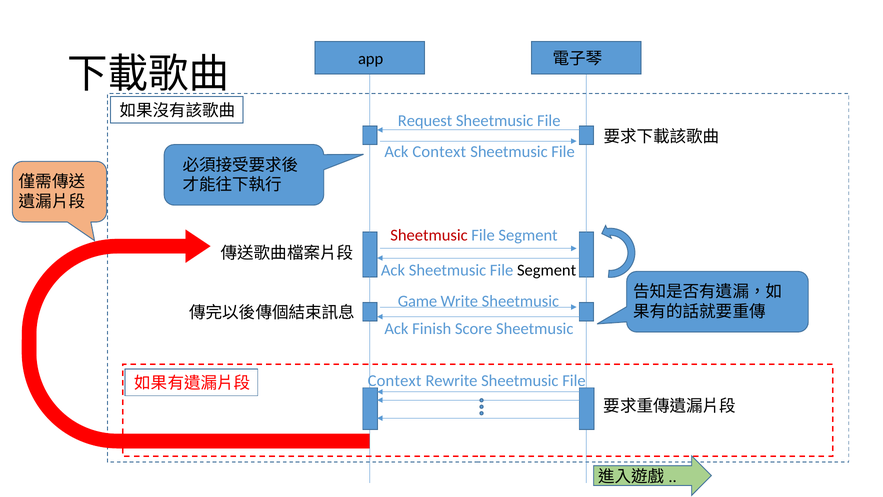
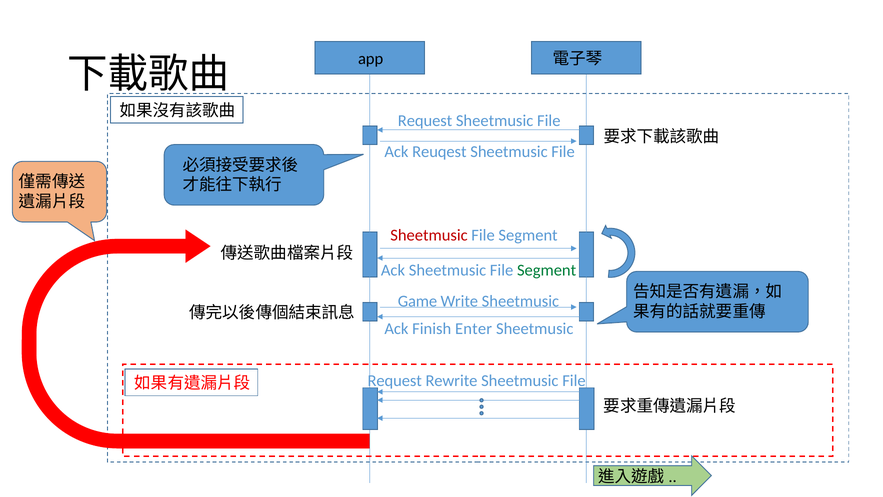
Ack Context: Context -> Reuqest (439, 152)
Segment colour: black -> green (547, 270)
Score: Score -> Enter (474, 329)
Context: Context -> Request (395, 381)
